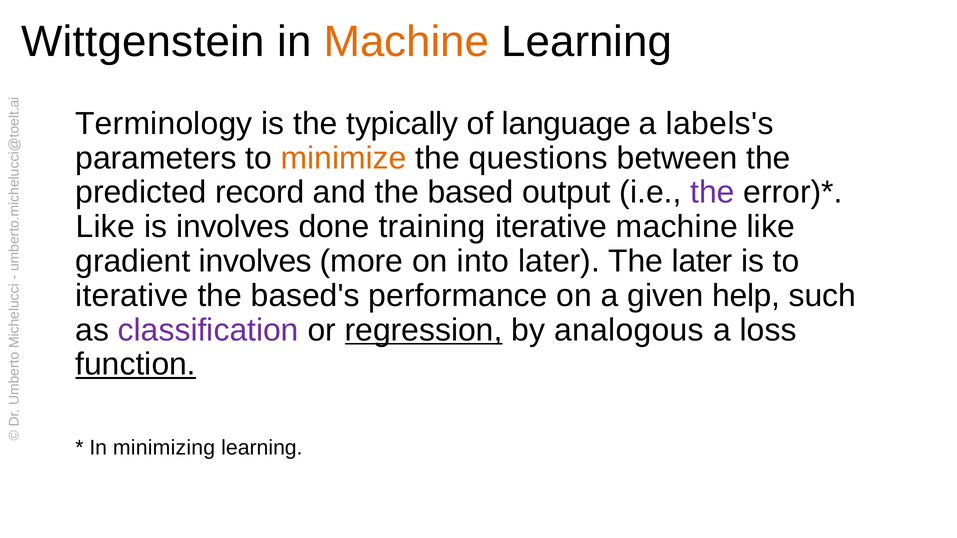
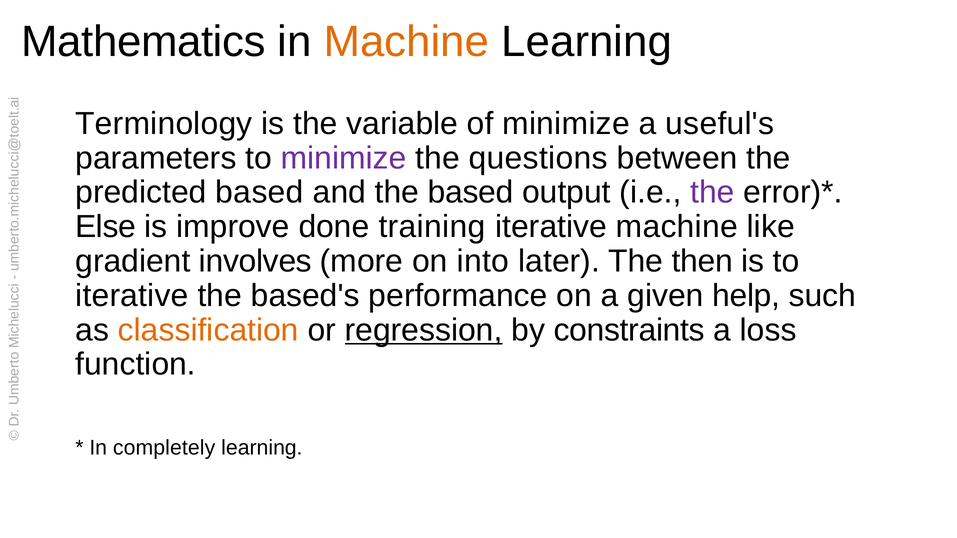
Wittgenstein: Wittgenstein -> Mathematics (143, 42)
typically: typically -> variable (402, 124)
of language: language -> minimize (566, 124)
labels's: labels's -> useful's (720, 124)
minimize colour: orange -> purple (344, 158)
predicted record: record -> based (260, 193)
Like: Like -> Else (106, 227)
is involves: involves -> improve (233, 227)
The later: later -> then (702, 261)
classification colour: purple -> orange (208, 330)
analogous: analogous -> constraints (629, 330)
function underline: present -> none (136, 365)
minimizing: minimizing -> completely (164, 448)
